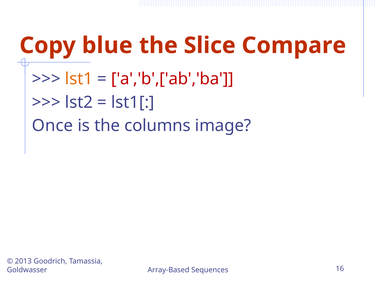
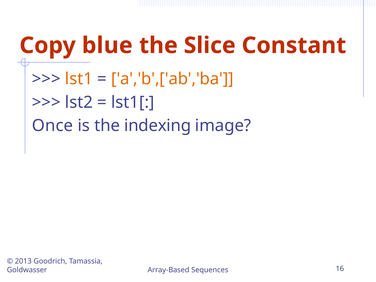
Compare: Compare -> Constant (294, 45)
a','b',['ab','ba colour: red -> orange (172, 79)
columns: columns -> indexing (158, 126)
